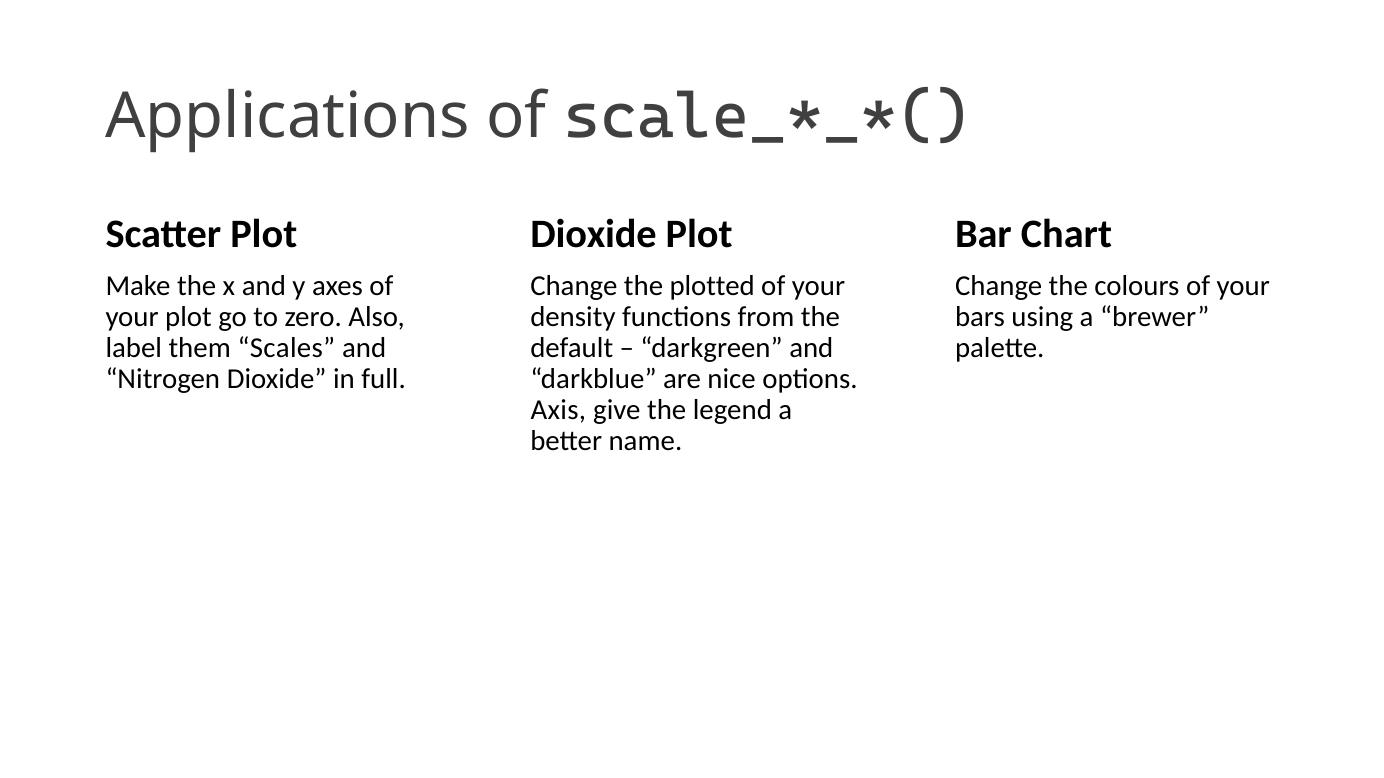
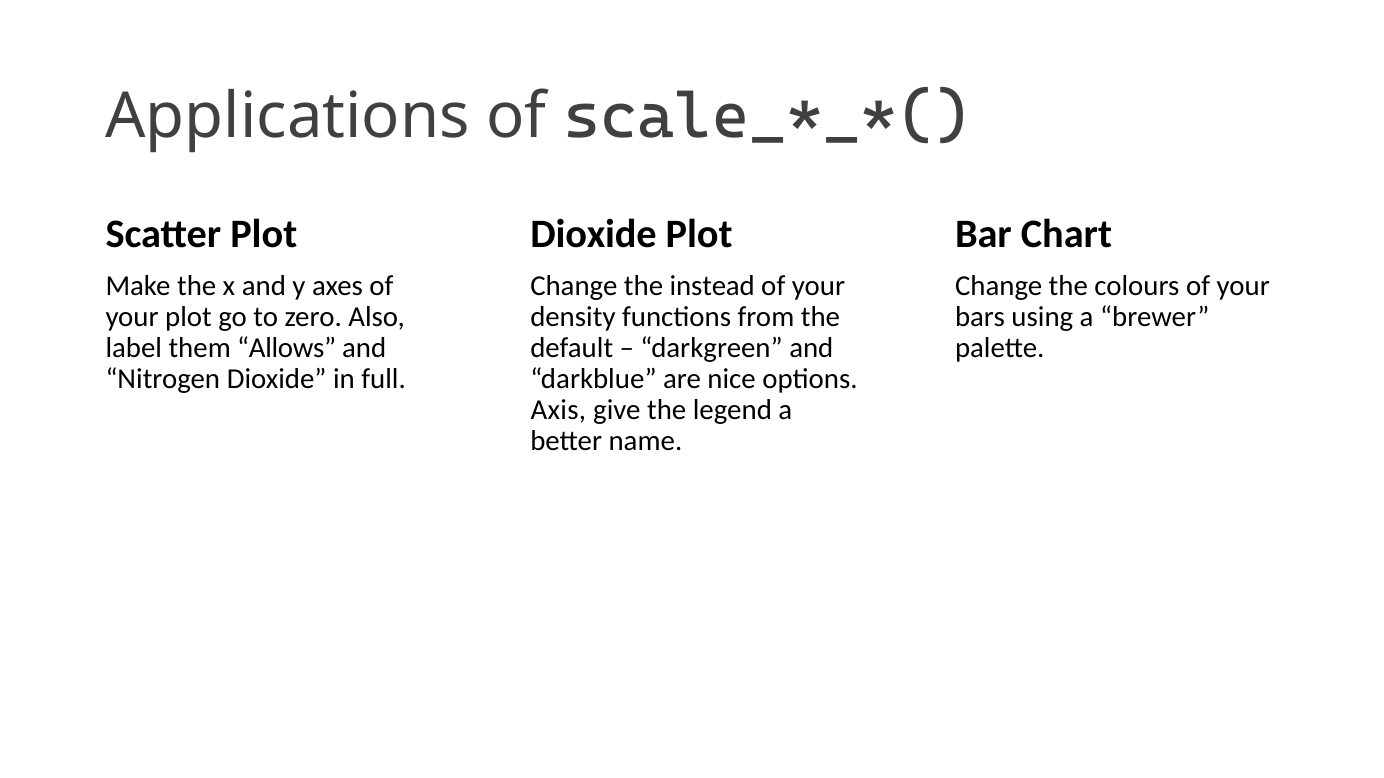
plotted: plotted -> instead (712, 286)
Scales: Scales -> Allows (287, 348)
